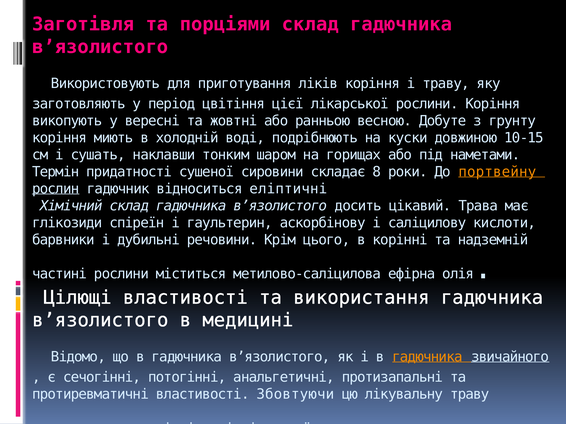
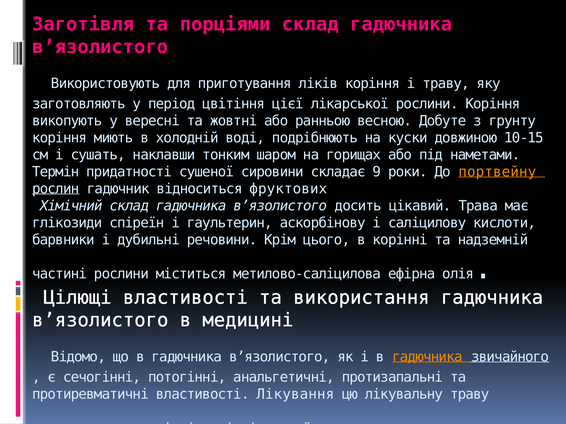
8: 8 -> 9 (377, 172)
еліптичні: еліптичні -> фруктових (288, 189)
Збовтуючи: Збовтуючи -> Лікування (296, 395)
